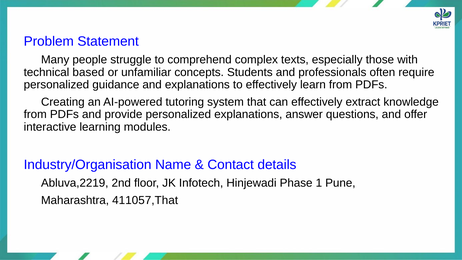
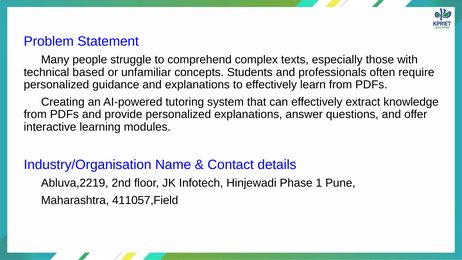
411057,That: 411057,That -> 411057,Field (145, 200)
